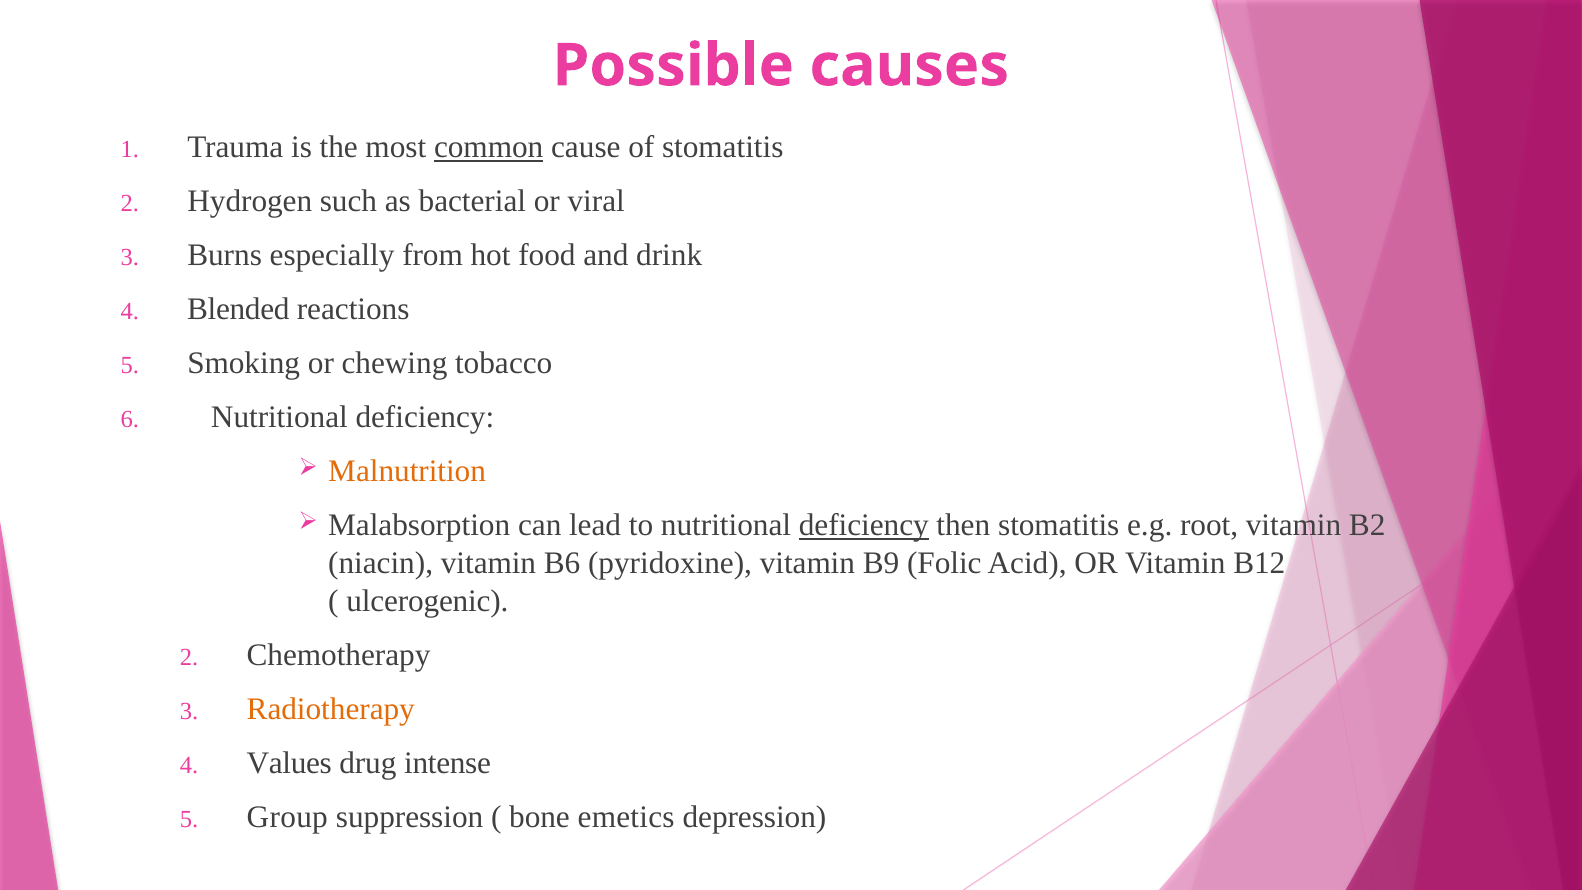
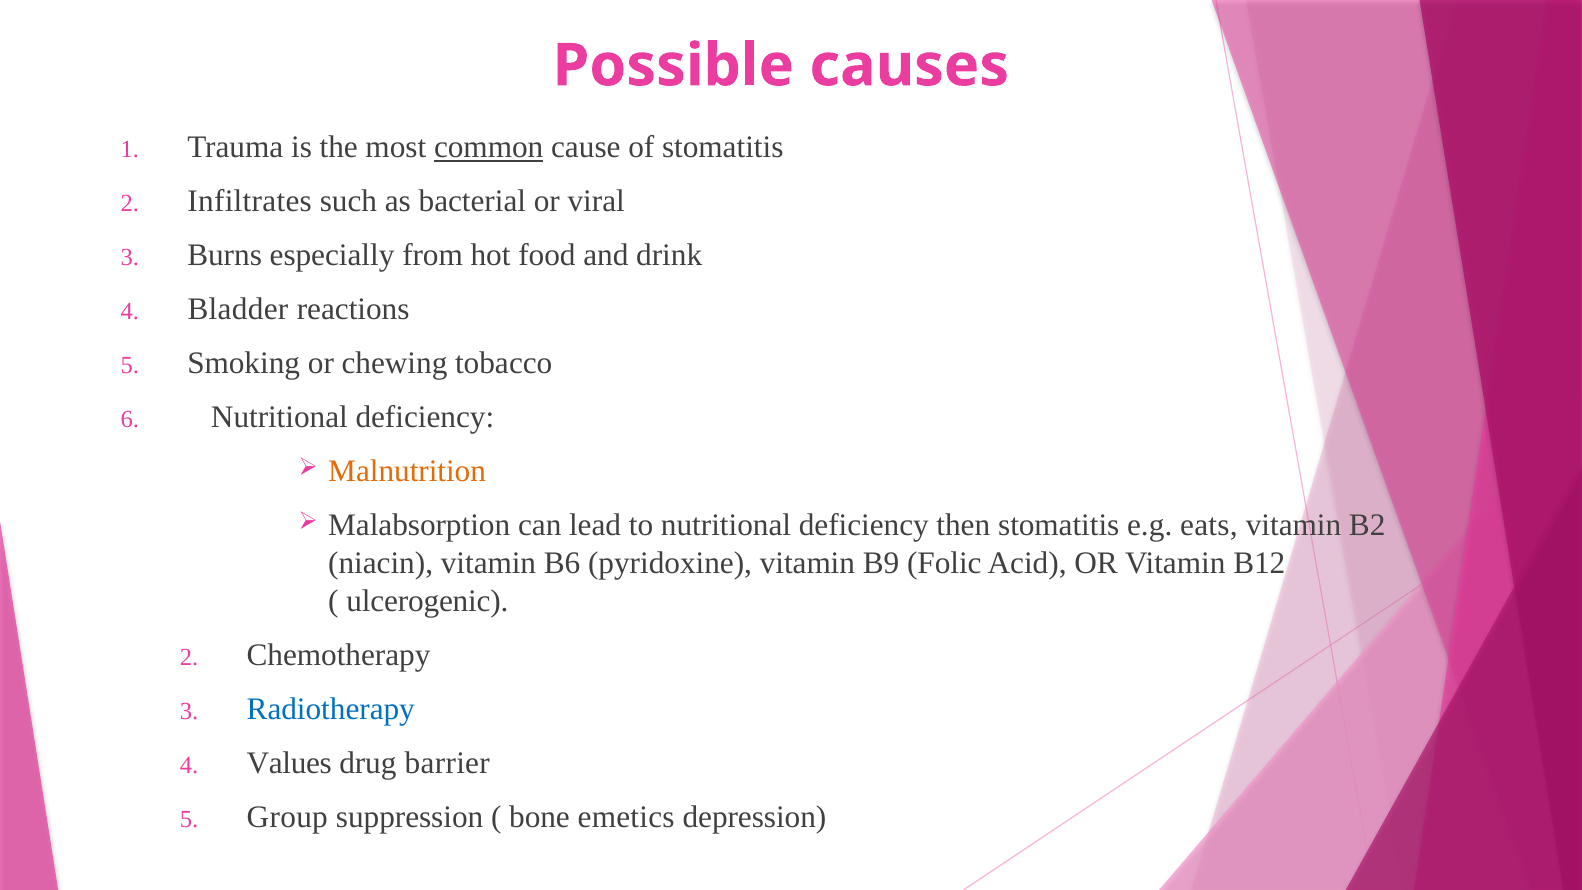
Hydrogen: Hydrogen -> Infiltrates (250, 201)
Blended: Blended -> Bladder (238, 309)
deficiency underline: present -> none (864, 526)
root: root -> eats (1209, 526)
Radiotherapy colour: orange -> blue (331, 709)
intense: intense -> barrier (447, 763)
